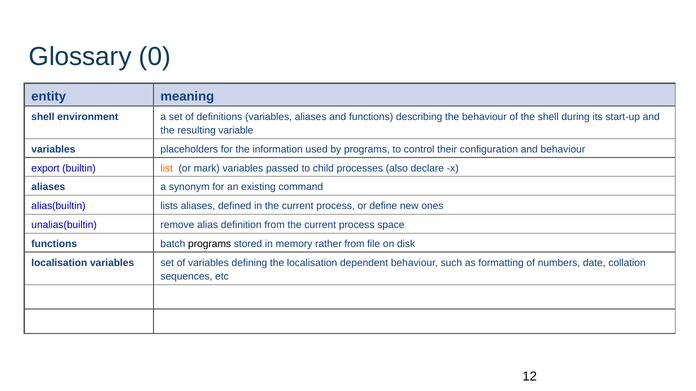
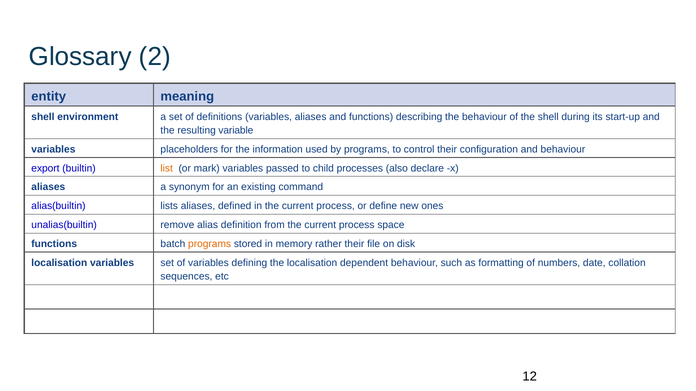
0: 0 -> 2 (155, 57)
programs colour: black -> orange (210, 244)
rather from: from -> their (354, 244)
